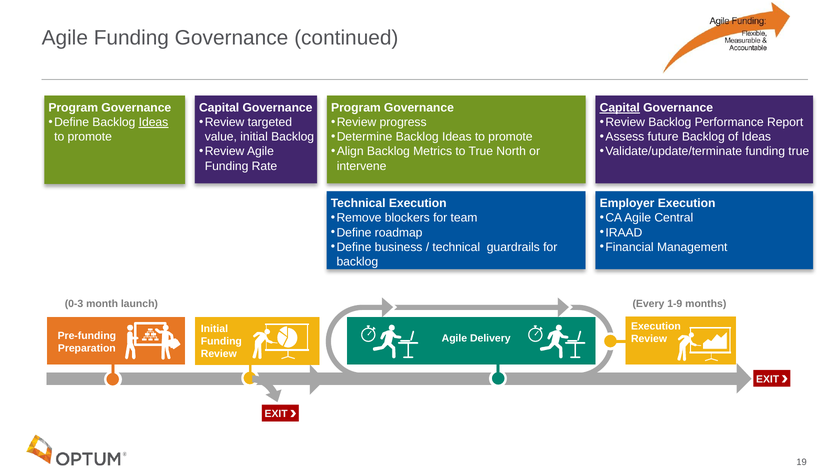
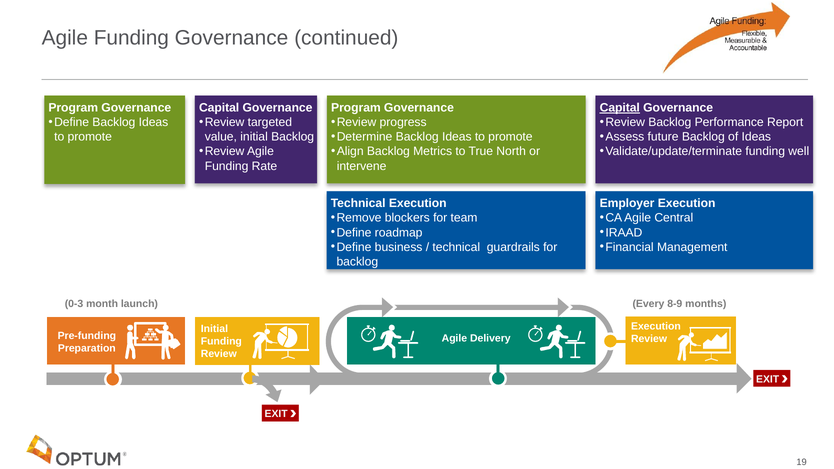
Ideas underline: present -> none (154, 122)
funding true: true -> well (799, 152)
1-9: 1-9 -> 8-9 (675, 304)
